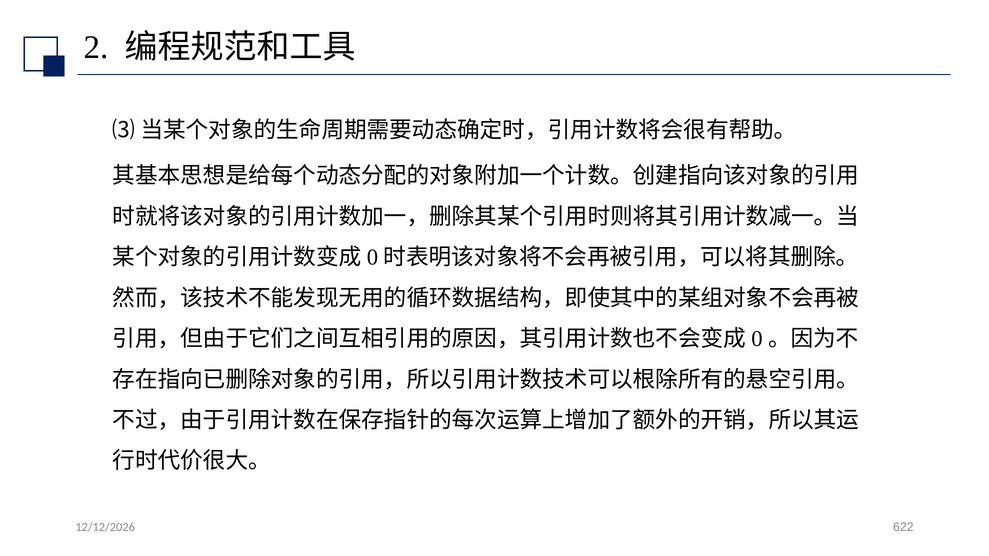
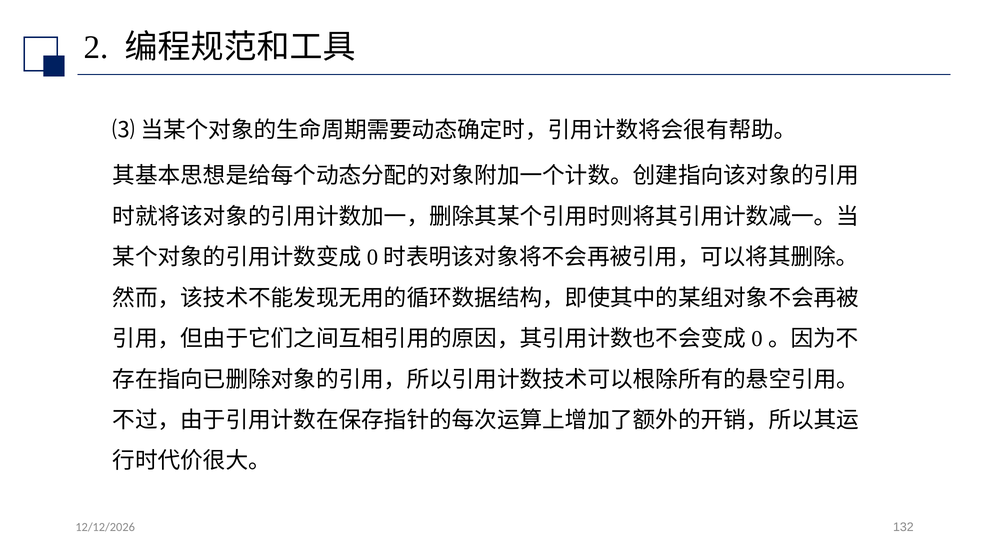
622: 622 -> 132 (903, 528)
